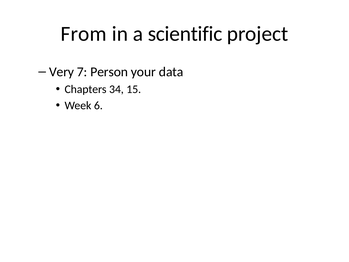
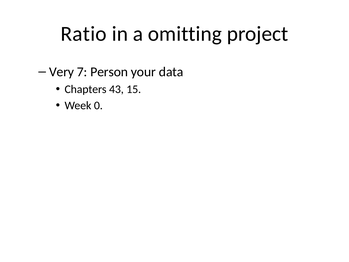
From: From -> Ratio (84, 34)
scientific: scientific -> omitting (185, 34)
34: 34 -> 43 (116, 89)
6: 6 -> 0 (98, 106)
